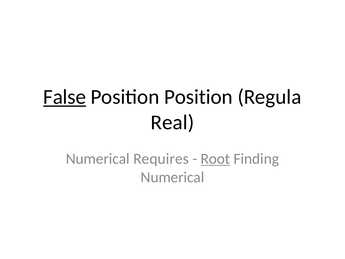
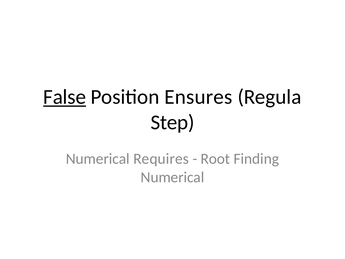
Position Position: Position -> Ensures (198, 97)
Real: Real -> Step (173, 122)
Root underline: present -> none (215, 159)
